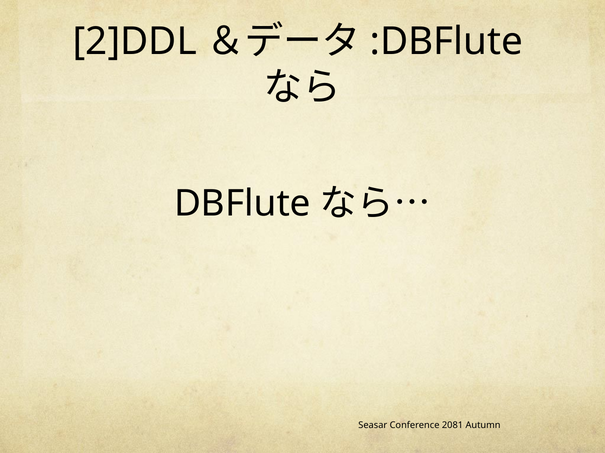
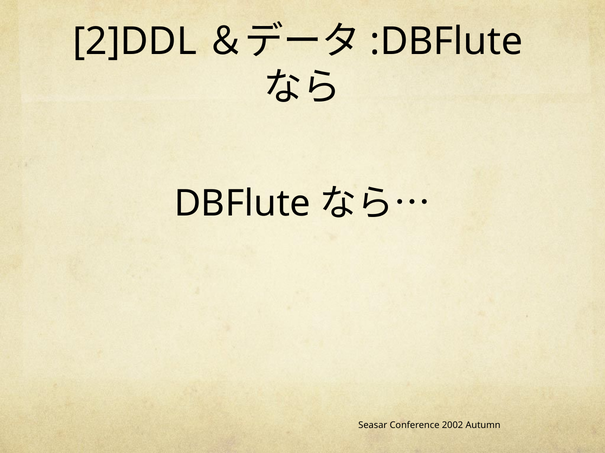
2081: 2081 -> 2002 (453, 426)
